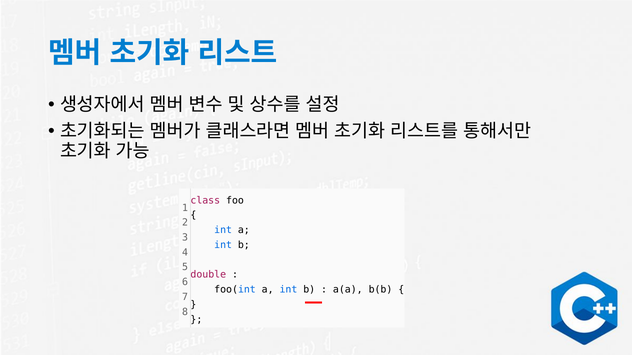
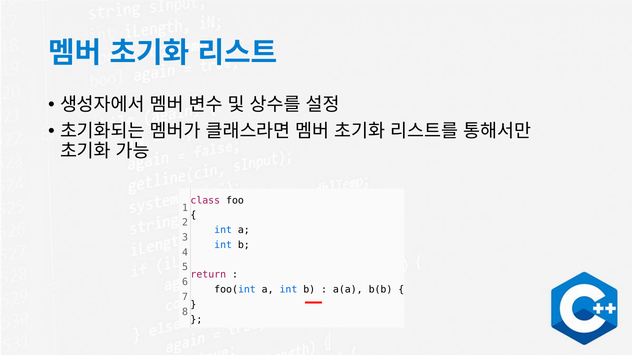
double: double -> return (208, 275)
